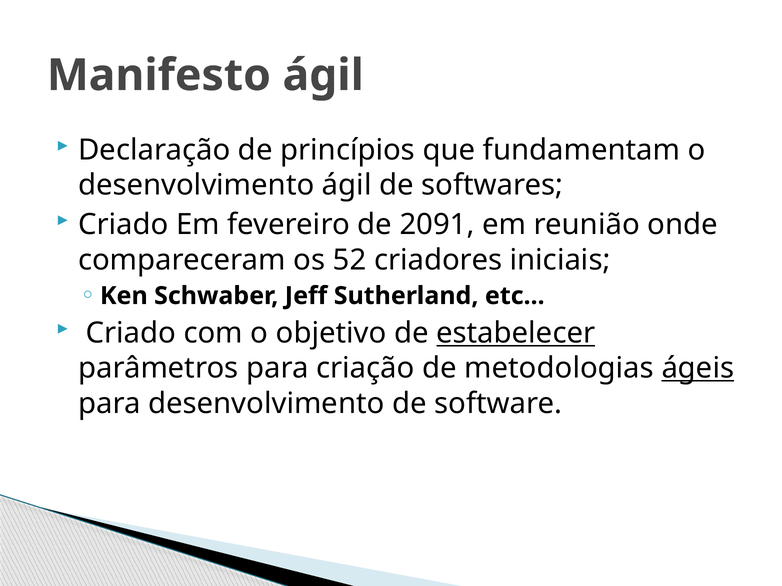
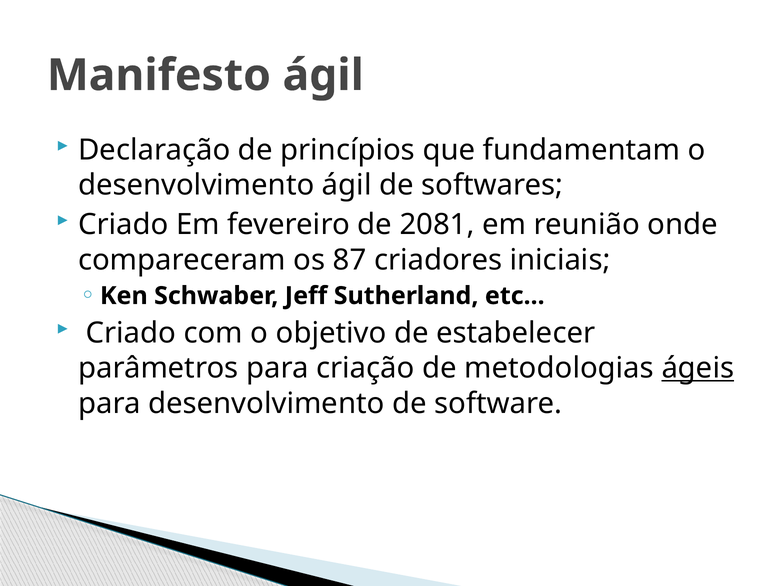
2091: 2091 -> 2081 (437, 225)
52: 52 -> 87 (350, 260)
estabelecer underline: present -> none (516, 333)
